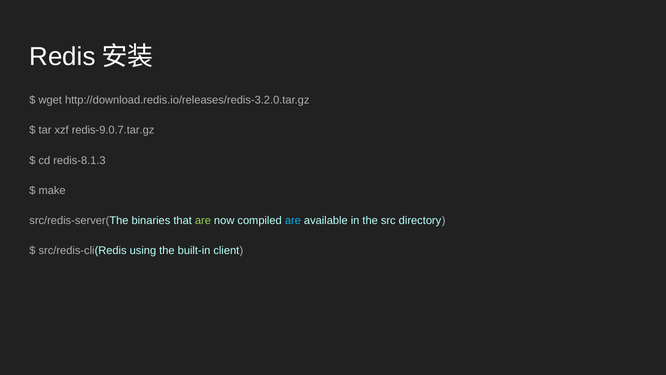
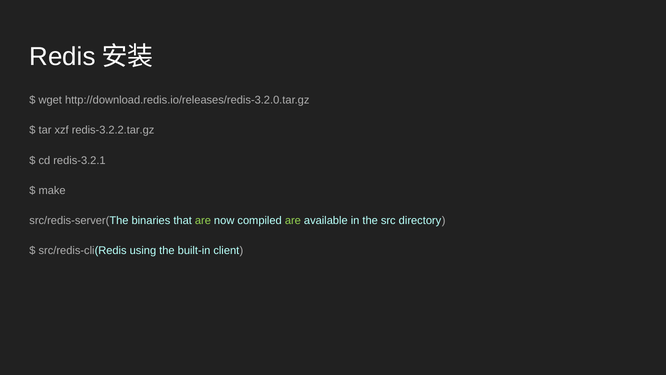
redis-9.0.7.tar.gz: redis-9.0.7.tar.gz -> redis-3.2.2.tar.gz (113, 130)
redis-8.1.3: redis-8.1.3 -> redis-3.2.1 (79, 160)
are colour: light blue -> light green (293, 220)
